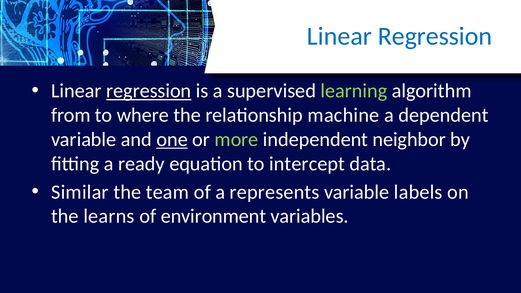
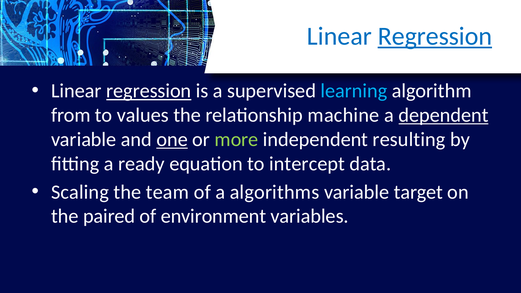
Regression underline: none -> present (435, 36)
learning colour: light green -> light blue (354, 91)
where: where -> values (143, 115)
dependent underline: none -> present (444, 115)
neighbor: neighbor -> resulting (409, 139)
Similar: Similar -> Scaling (80, 192)
represents: represents -> algorithms (274, 192)
labels: labels -> target (418, 192)
learns: learns -> paired (109, 216)
